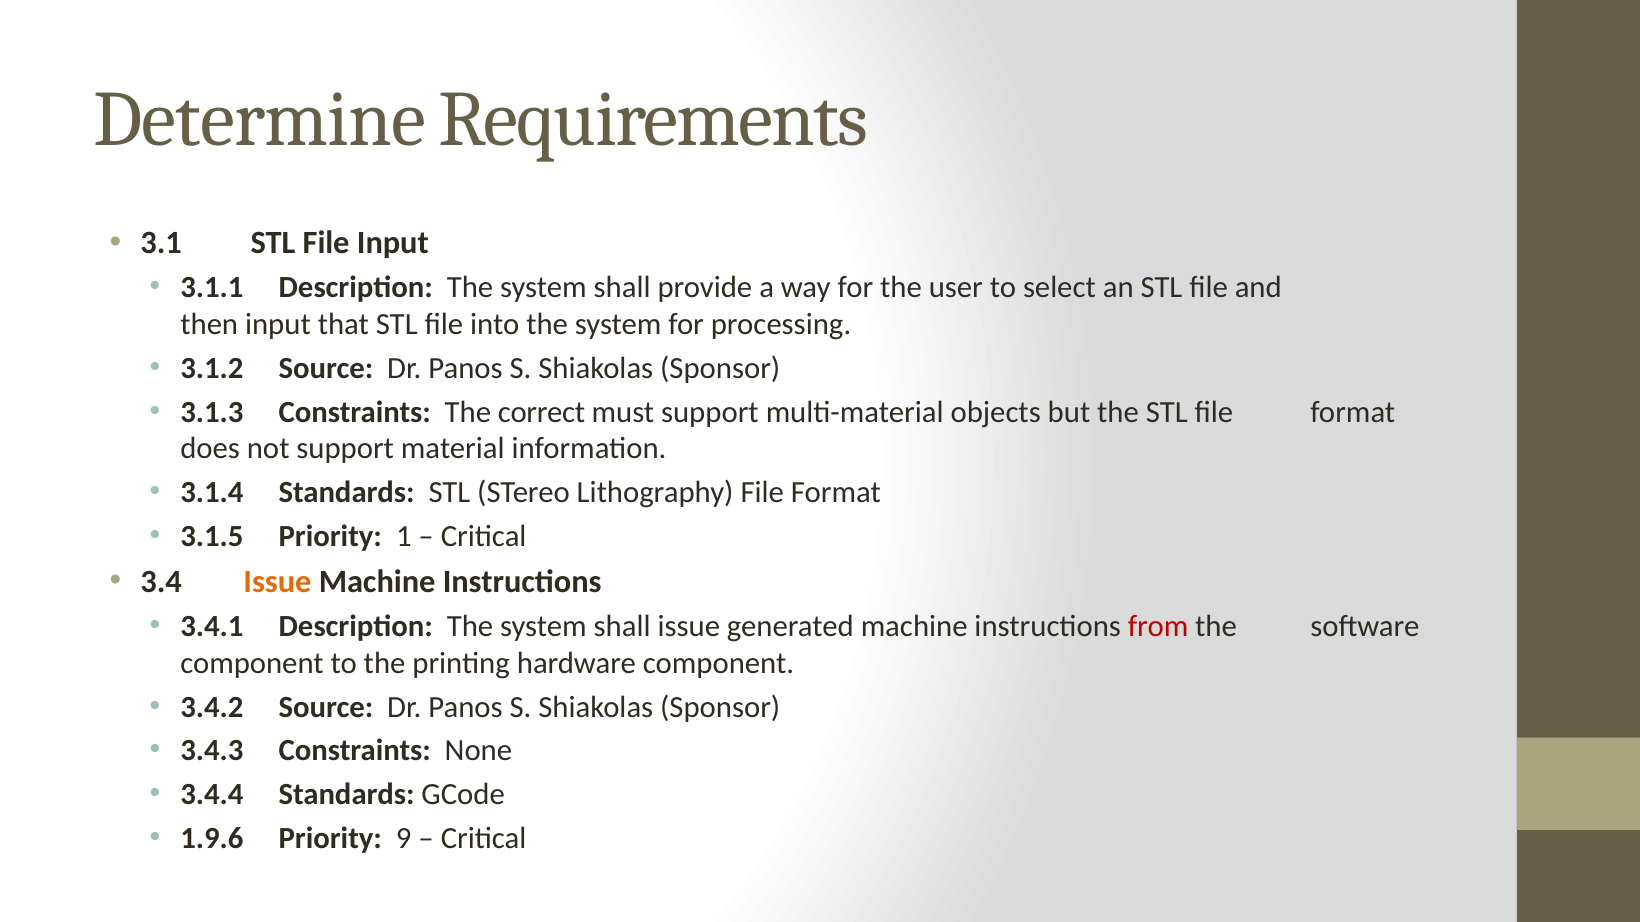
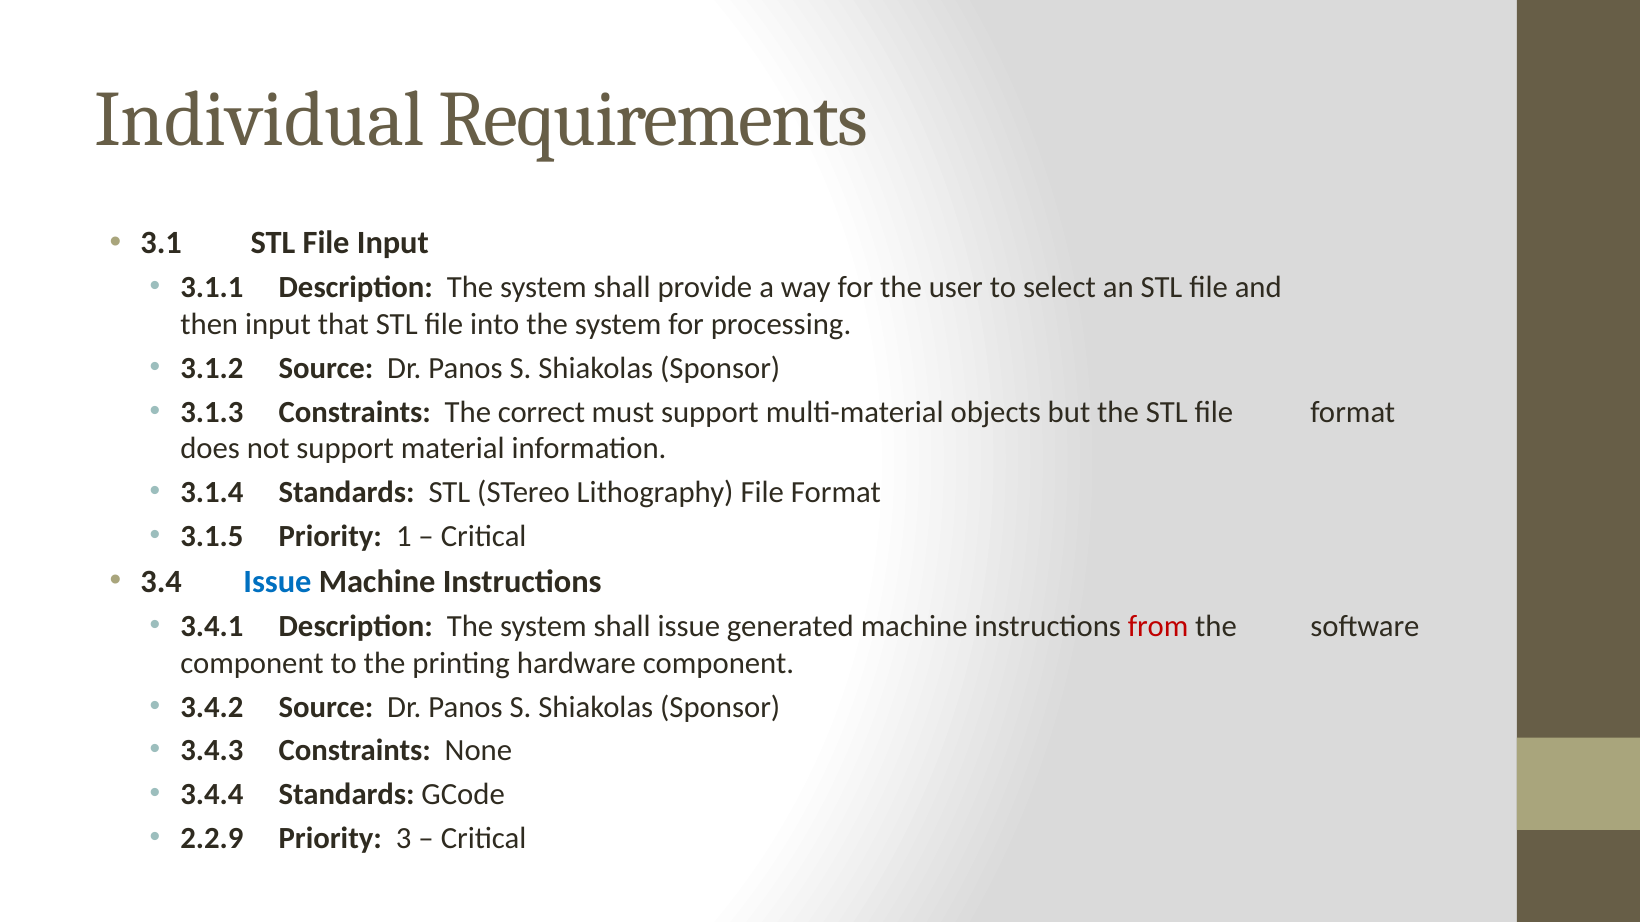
Determine: Determine -> Individual (260, 119)
Issue colour: orange -> blue (277, 582)
1.9.6: 1.9.6 -> 2.2.9 (212, 838)
9: 9 -> 3 (404, 838)
